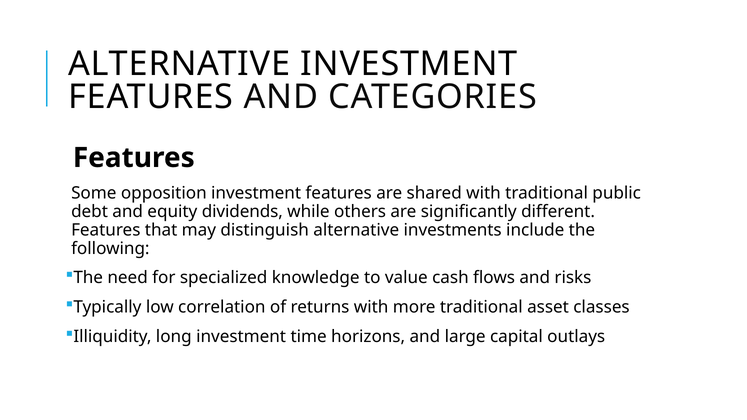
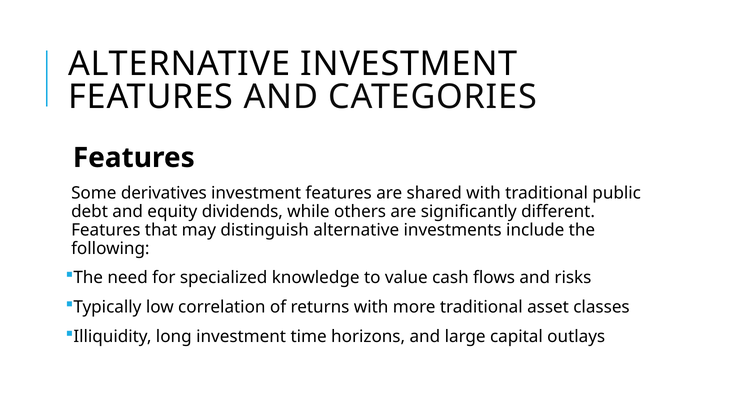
opposition: opposition -> derivatives (164, 193)
